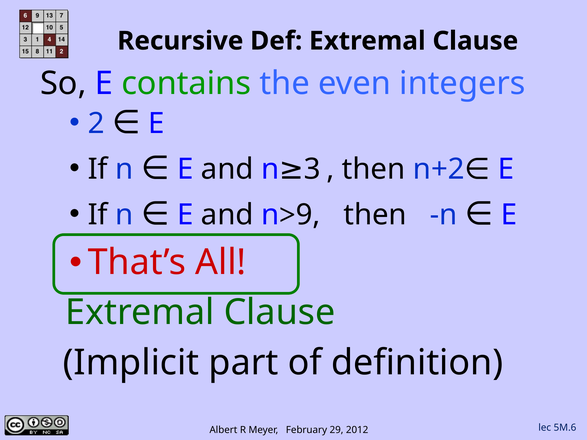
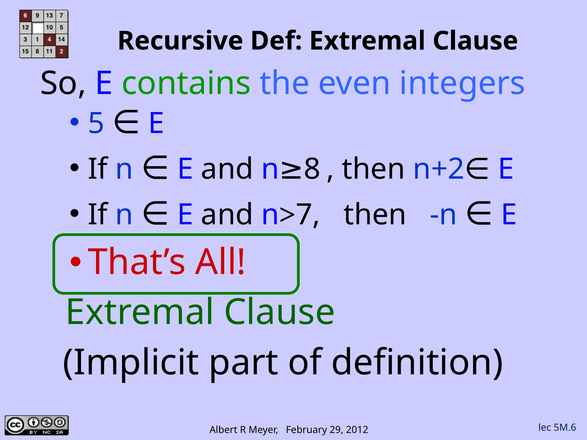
2: 2 -> 5 (96, 124)
3: 3 -> 8 (312, 169)
9: 9 -> 7 (308, 215)
